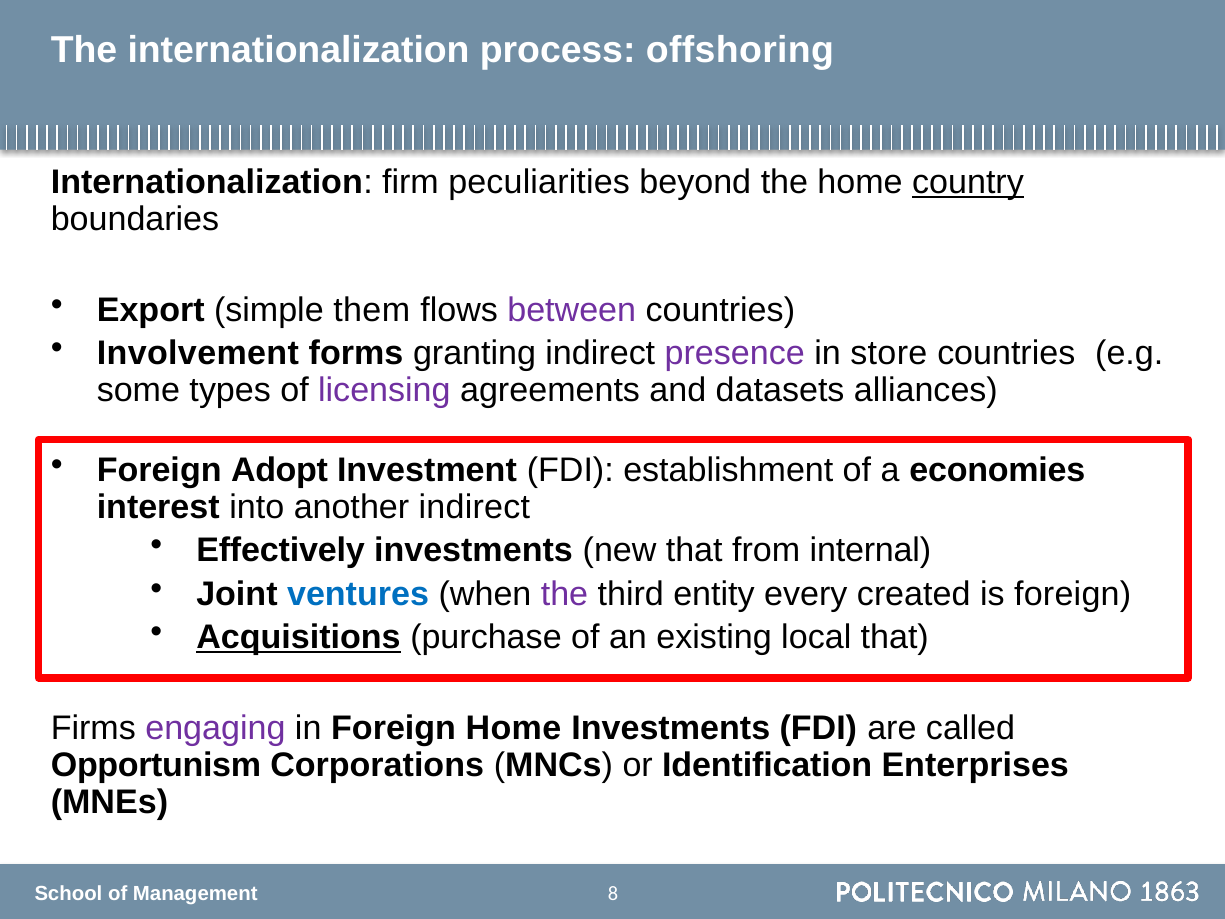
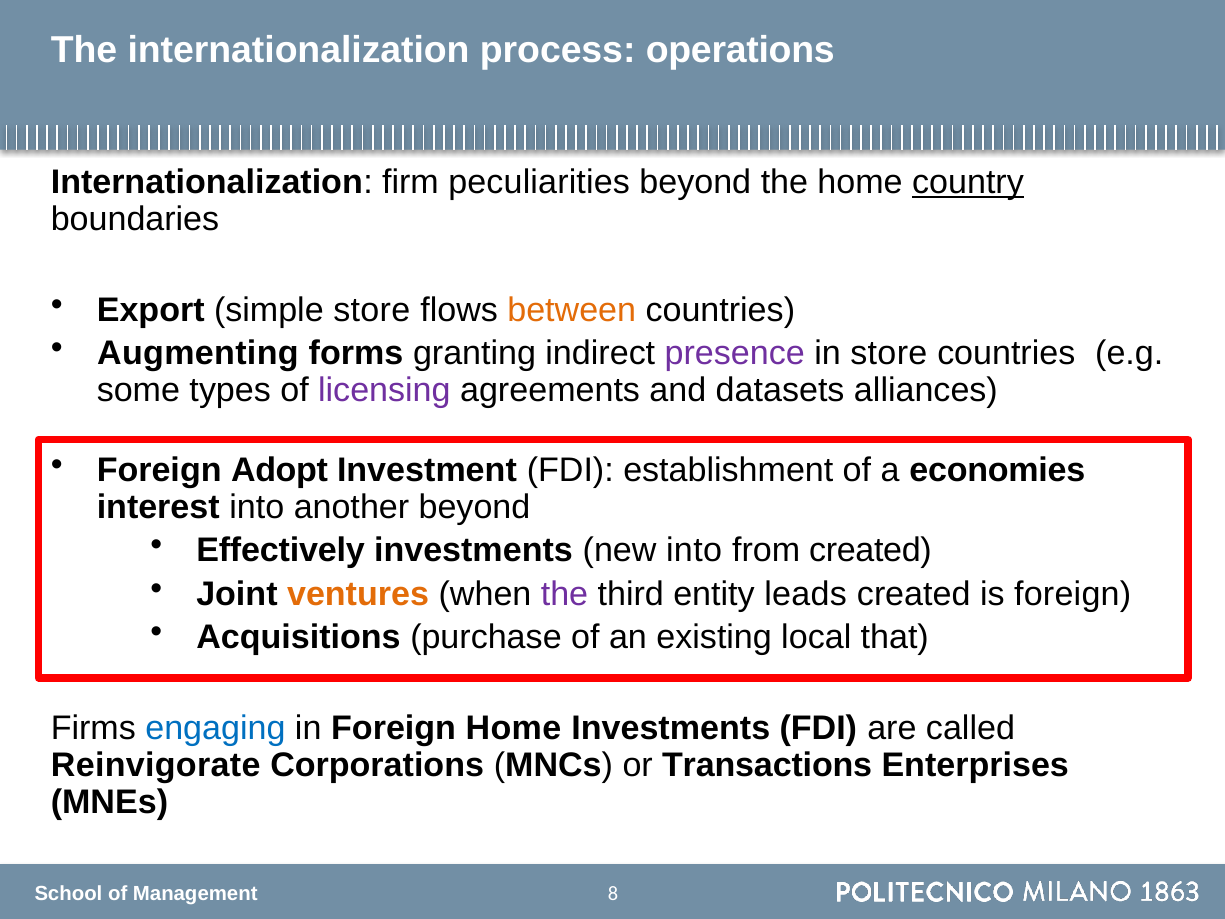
offshoring: offshoring -> operations (740, 50)
simple them: them -> store (372, 310)
between colour: purple -> orange (572, 310)
Involvement: Involvement -> Augmenting (198, 353)
another indirect: indirect -> beyond (474, 507)
new that: that -> into (694, 550)
from internal: internal -> created (870, 550)
ventures colour: blue -> orange (358, 594)
every: every -> leads (806, 594)
Acquisitions underline: present -> none (298, 637)
engaging colour: purple -> blue (215, 728)
Opportunism: Opportunism -> Reinvigorate (156, 765)
Identification: Identification -> Transactions (767, 765)
